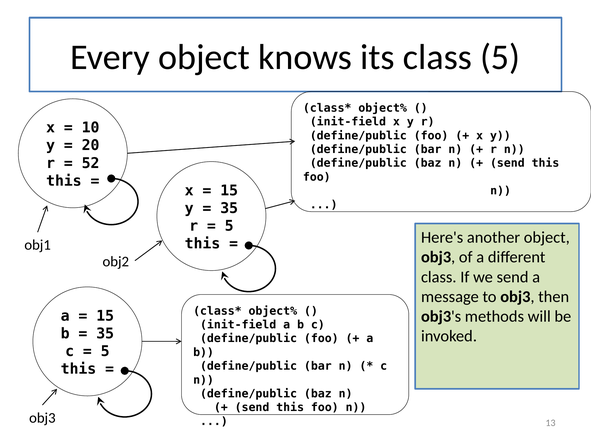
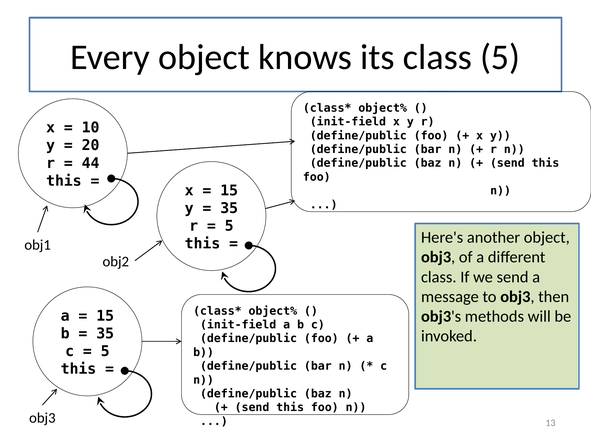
52: 52 -> 44 (91, 163)
